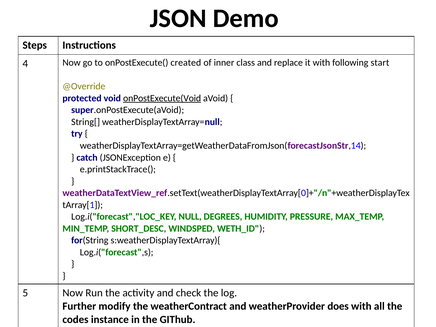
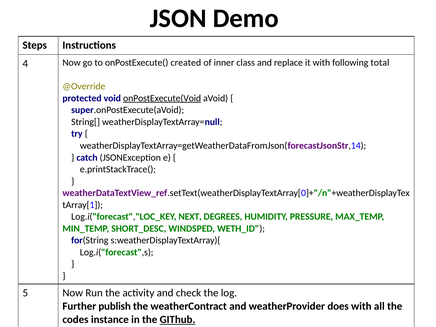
start: start -> total (380, 63)
NULL: NULL -> NEXT (190, 217)
modify: modify -> publish (115, 306)
GIThub underline: none -> present (178, 319)
